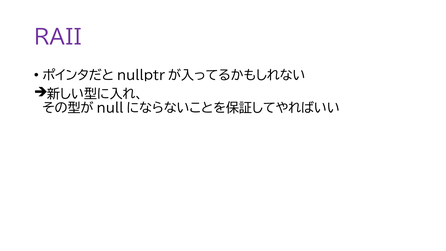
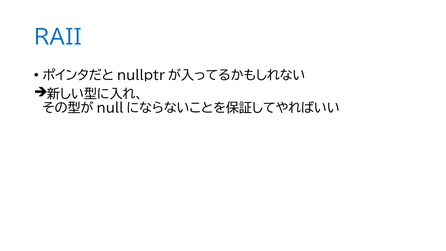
RAII colour: purple -> blue (58, 37)
